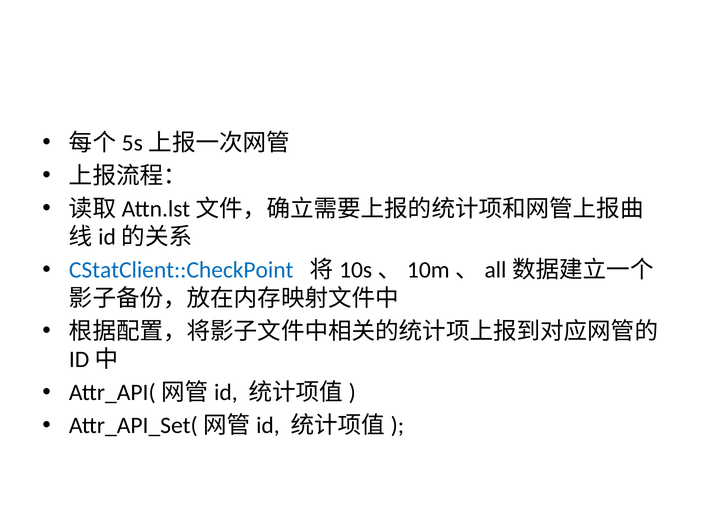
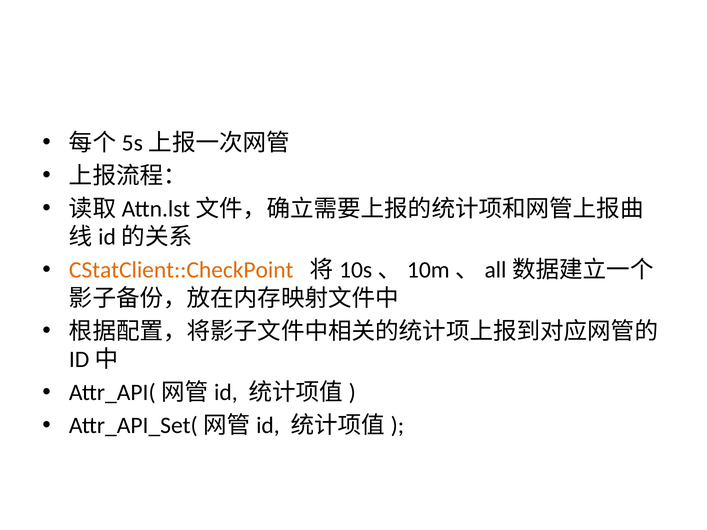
CStatClient::CheckPoint colour: blue -> orange (181, 270)
